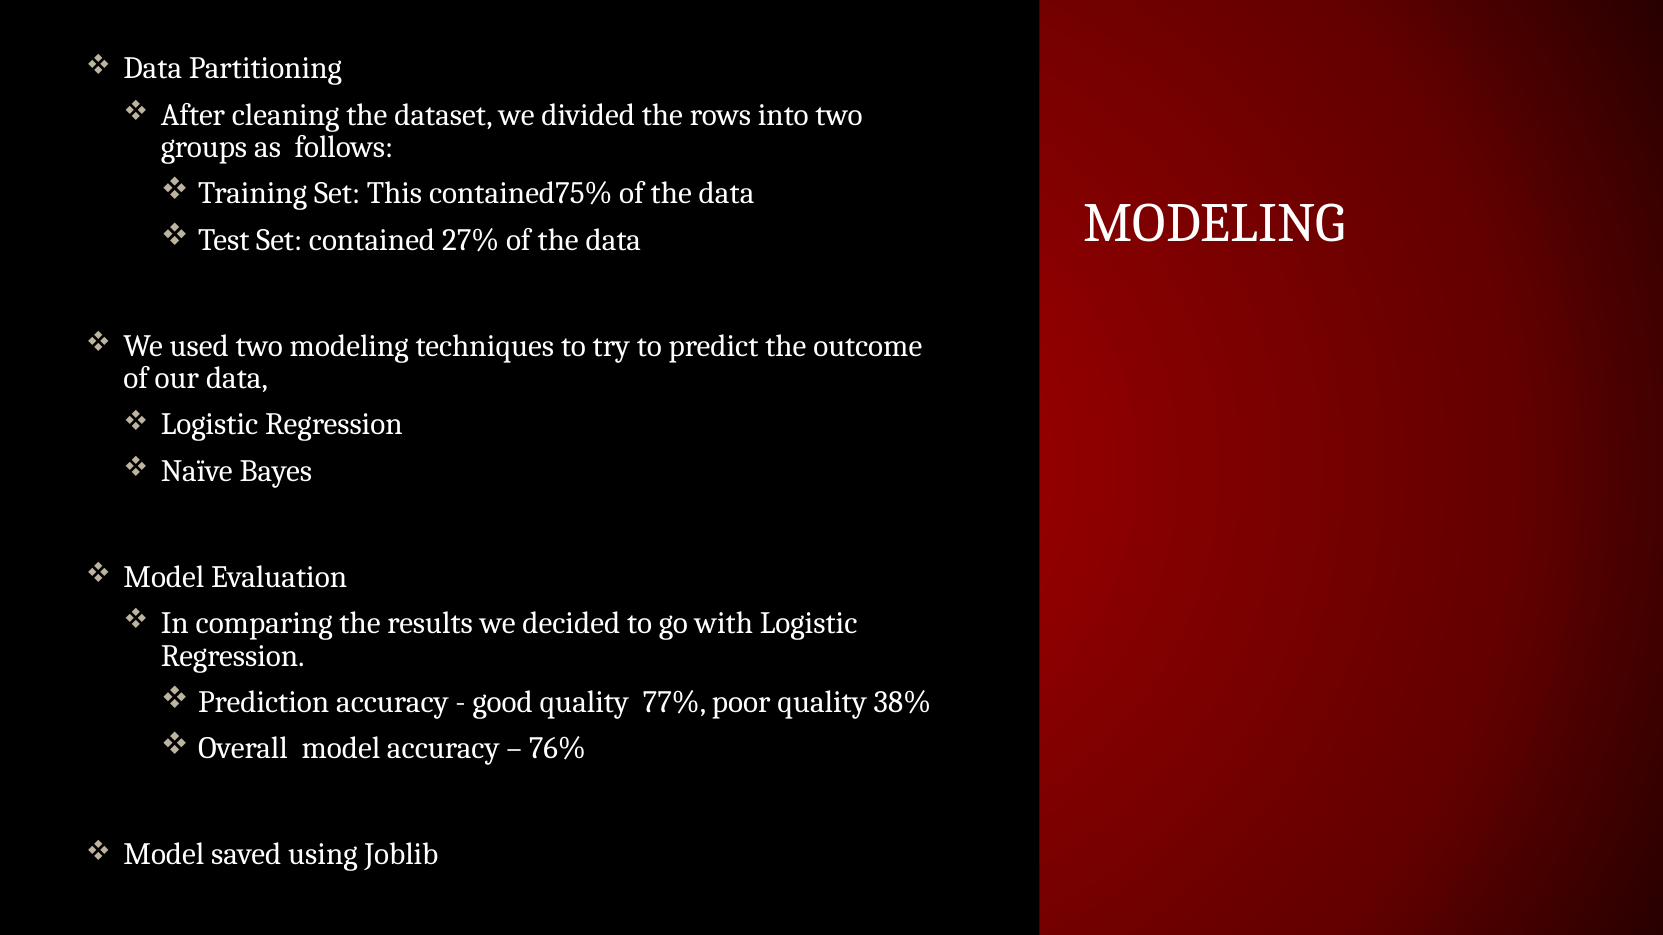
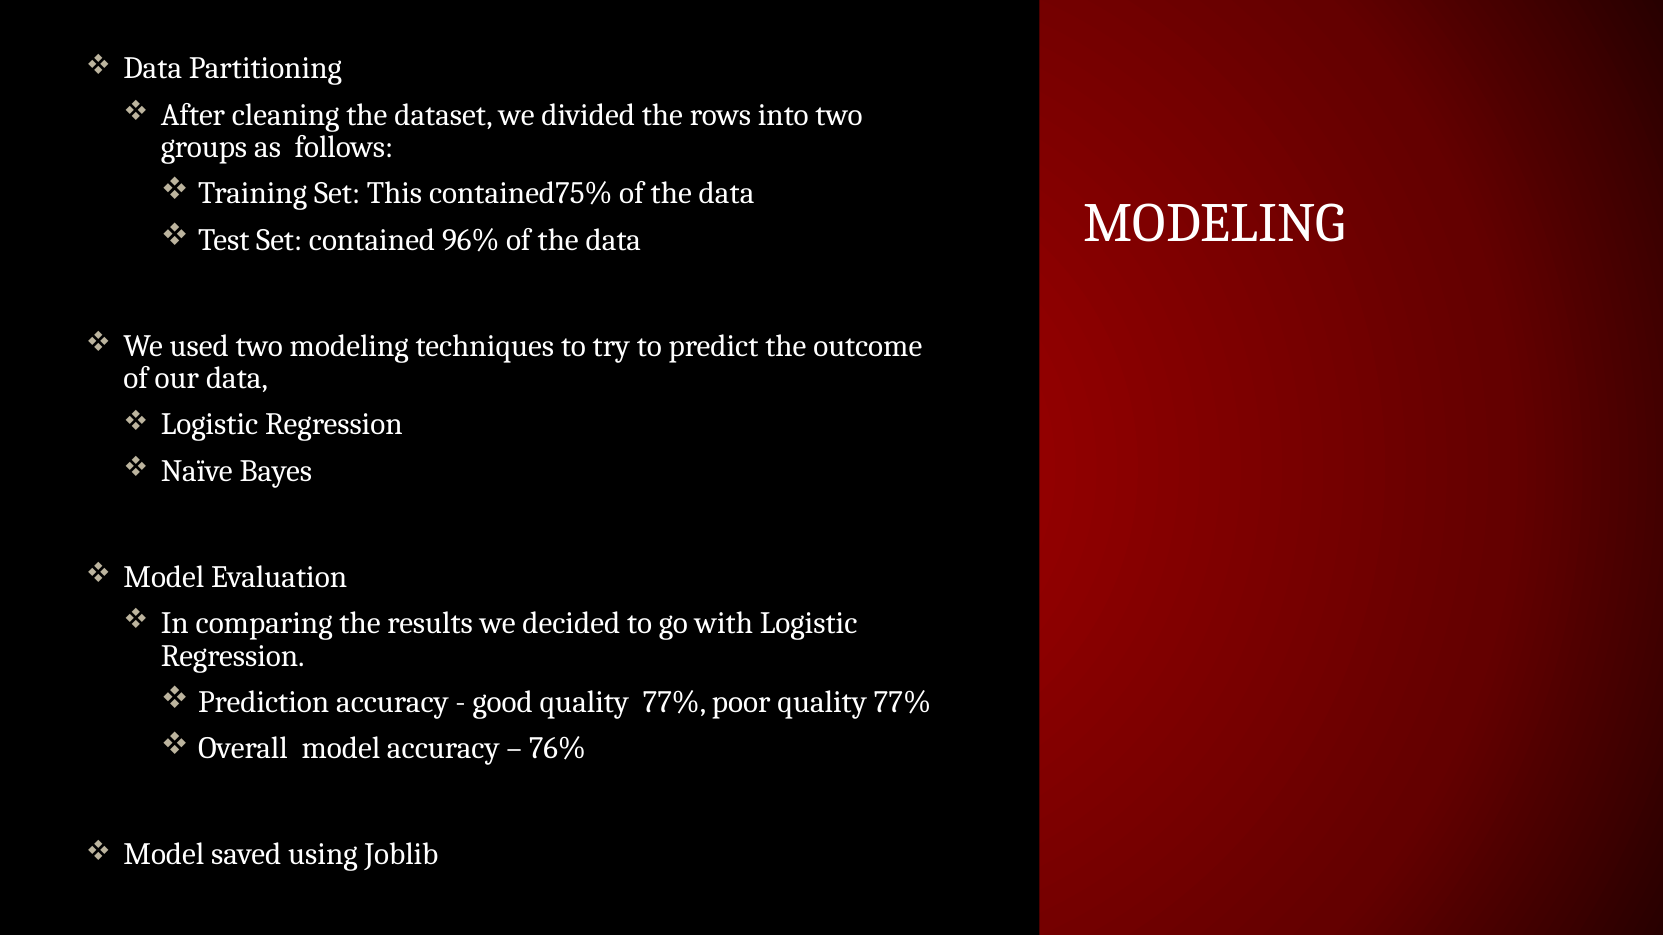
27%: 27% -> 96% (471, 240)
poor quality 38%: 38% -> 77% (902, 702)
